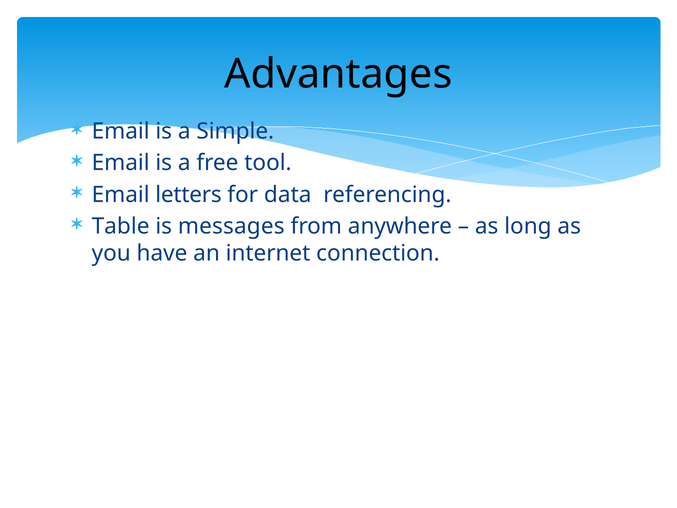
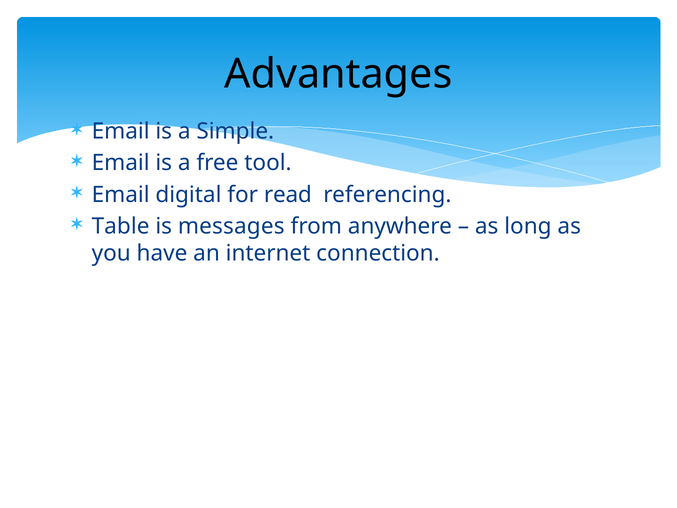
letters: letters -> digital (188, 195)
data: data -> read (288, 195)
